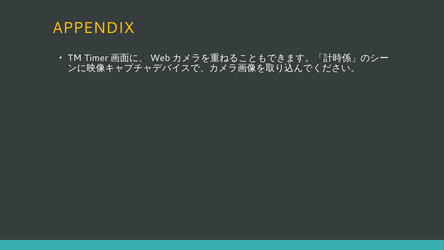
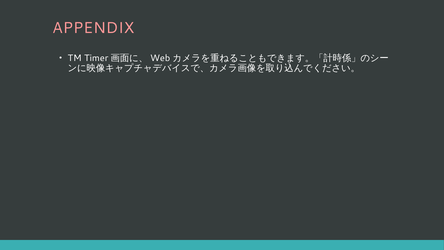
APPENDIX colour: yellow -> pink (93, 28)
